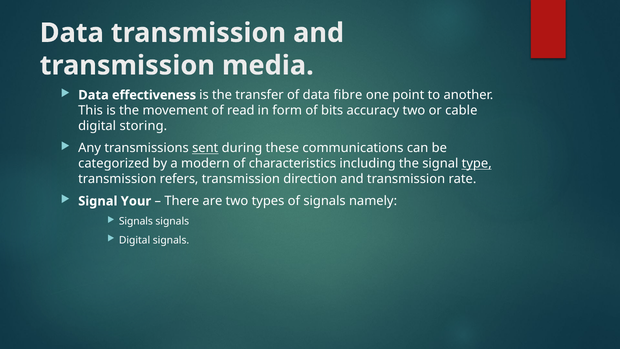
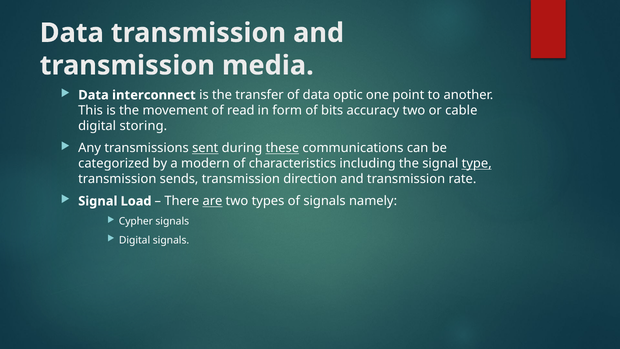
effectiveness: effectiveness -> interconnect (154, 95)
fibre: fibre -> optic (348, 95)
these underline: none -> present (282, 148)
refers: refers -> sends (179, 179)
Your: Your -> Load (136, 201)
are underline: none -> present (212, 201)
Signals: Signals -> Cypher (136, 221)
